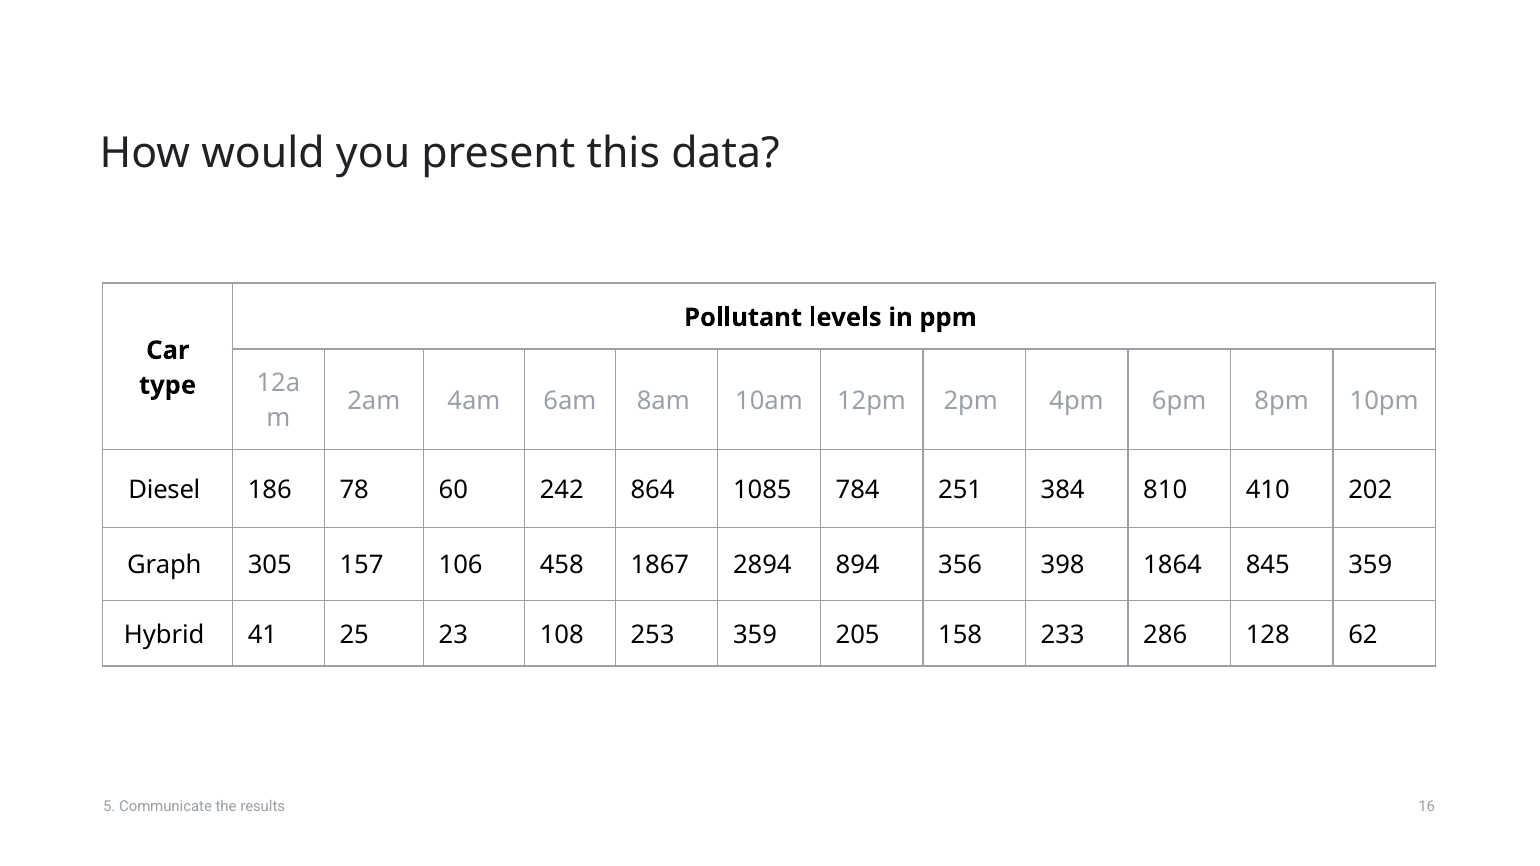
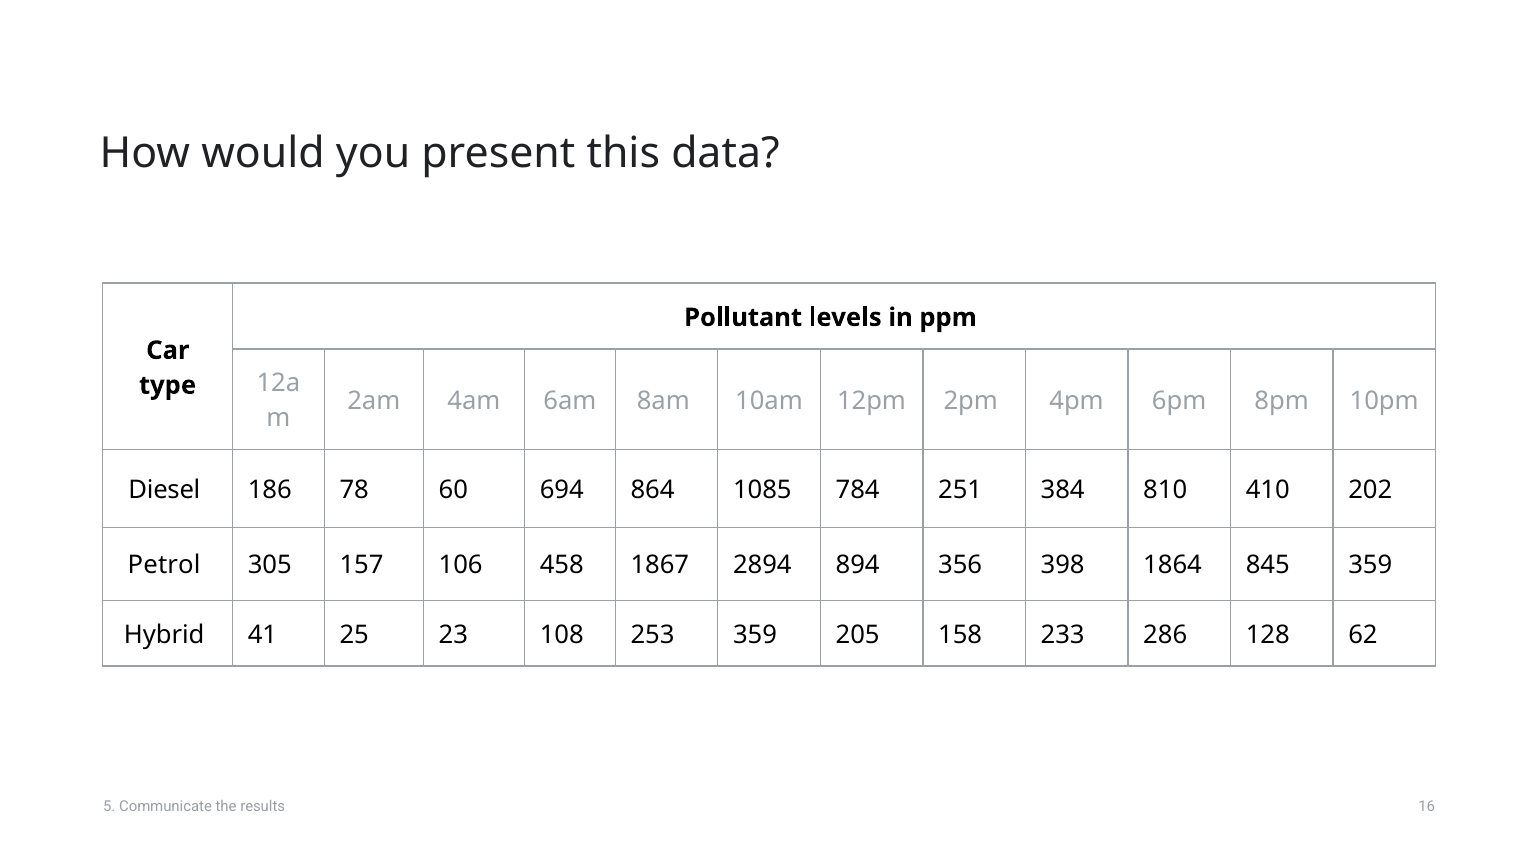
242: 242 -> 694 (562, 490)
Graph: Graph -> Petrol (164, 566)
